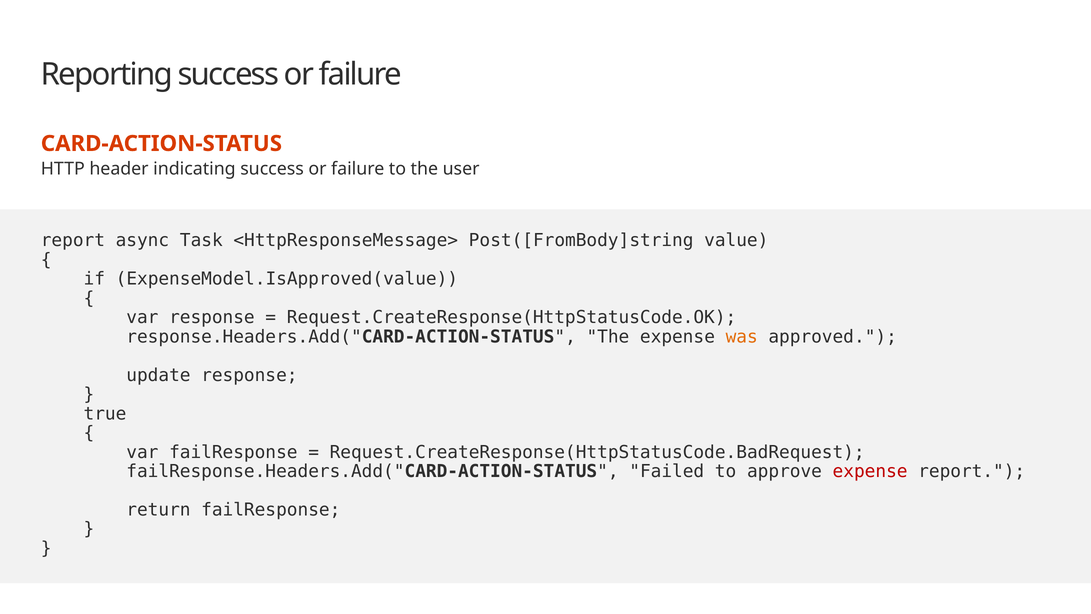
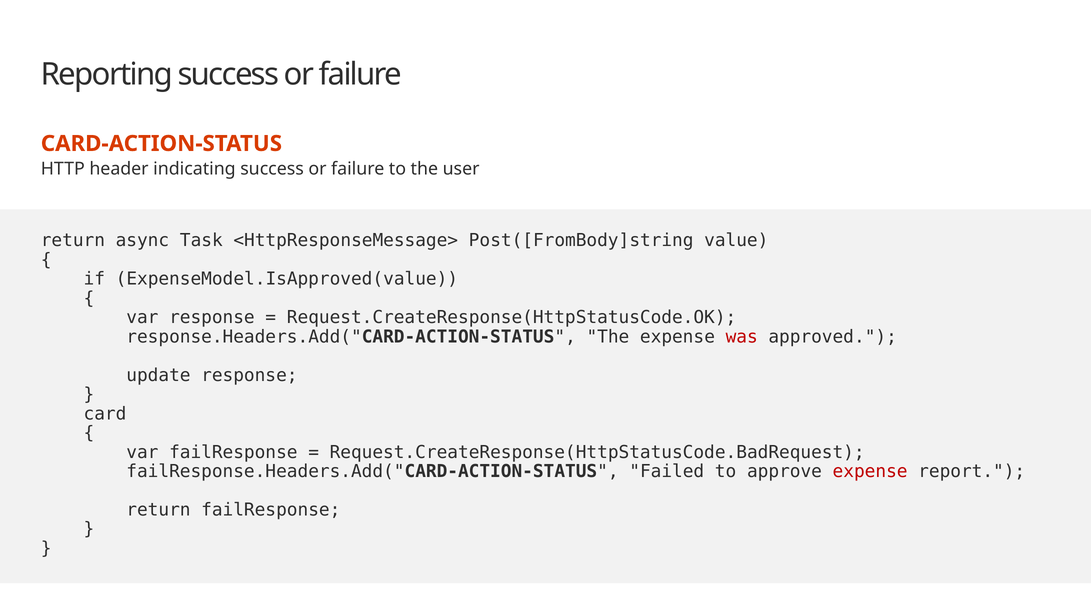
report: report -> return (73, 240)
was colour: orange -> red (742, 336)
true: true -> card (105, 413)
